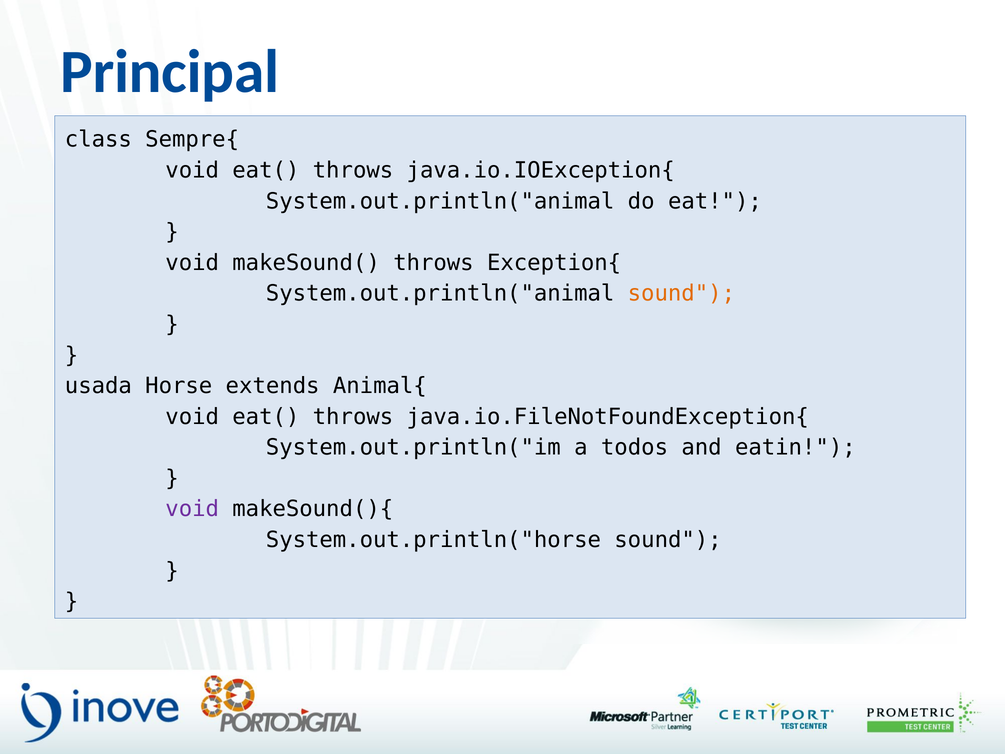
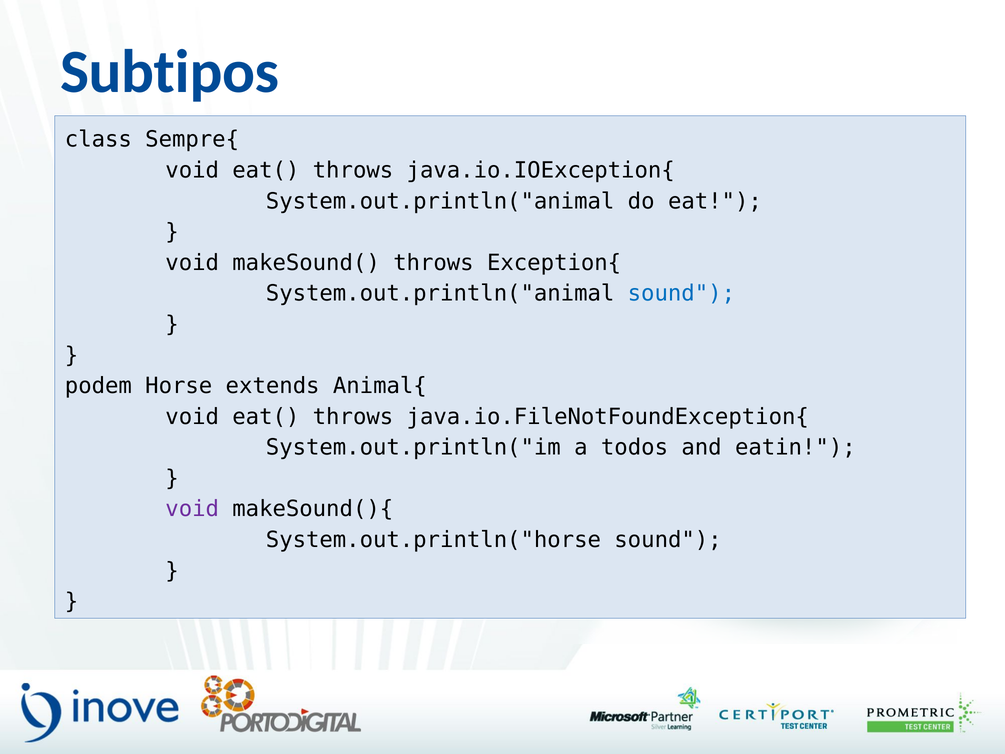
Principal: Principal -> Subtipos (170, 72)
sound colour: orange -> blue (681, 293)
usada: usada -> podem (98, 386)
